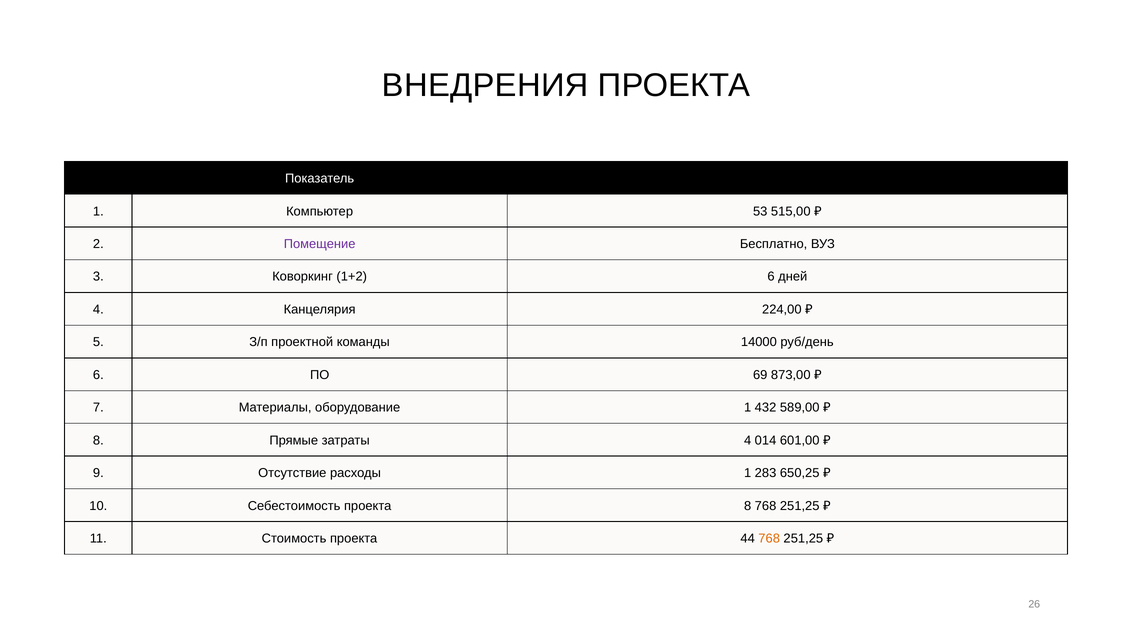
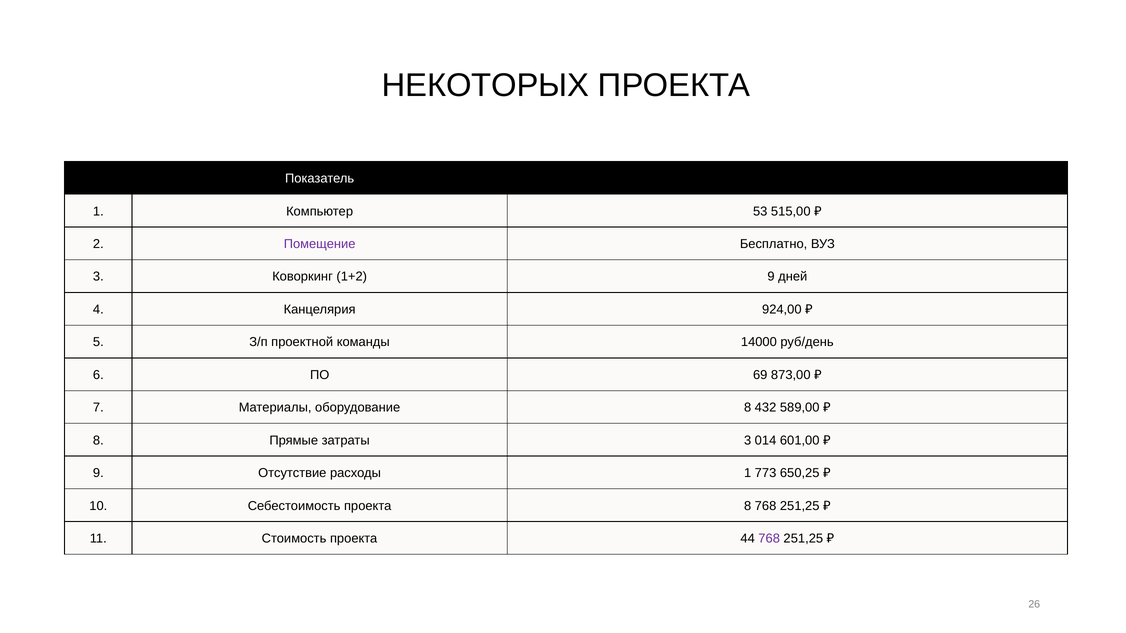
ВНЕДРЕНИЯ: ВНЕДРЕНИЯ -> НЕКОТОРЫХ (486, 85)
1+2 6: 6 -> 9 (771, 277)
224,00: 224,00 -> 924,00 (782, 310)
оборудование 1: 1 -> 8 (748, 408)
затраты 4: 4 -> 3 (748, 441)
283: 283 -> 773 (766, 473)
768 colour: orange -> purple (769, 539)
